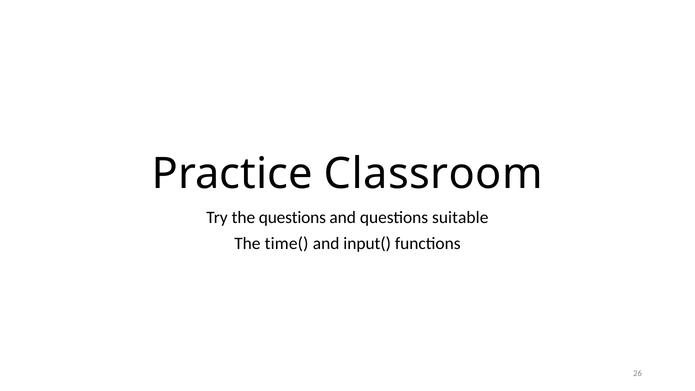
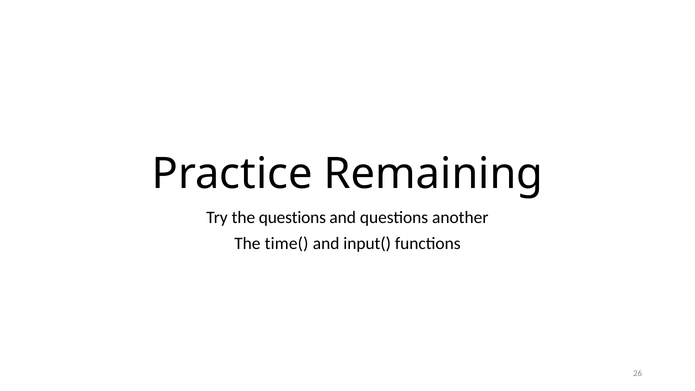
Classroom: Classroom -> Remaining (433, 174)
suitable: suitable -> another (460, 217)
